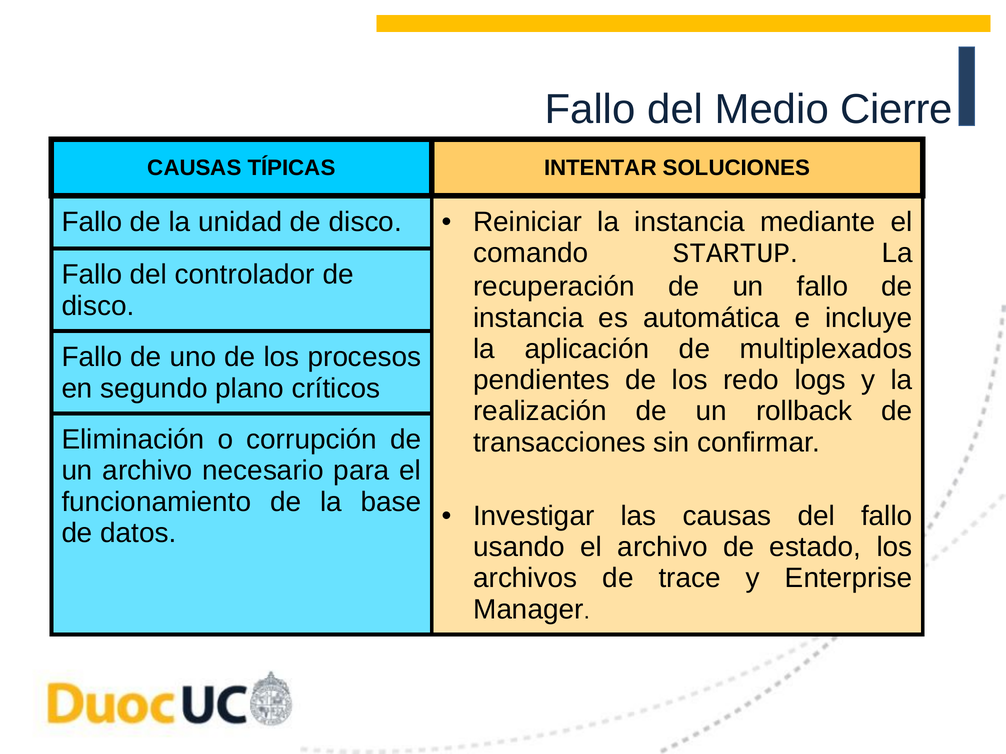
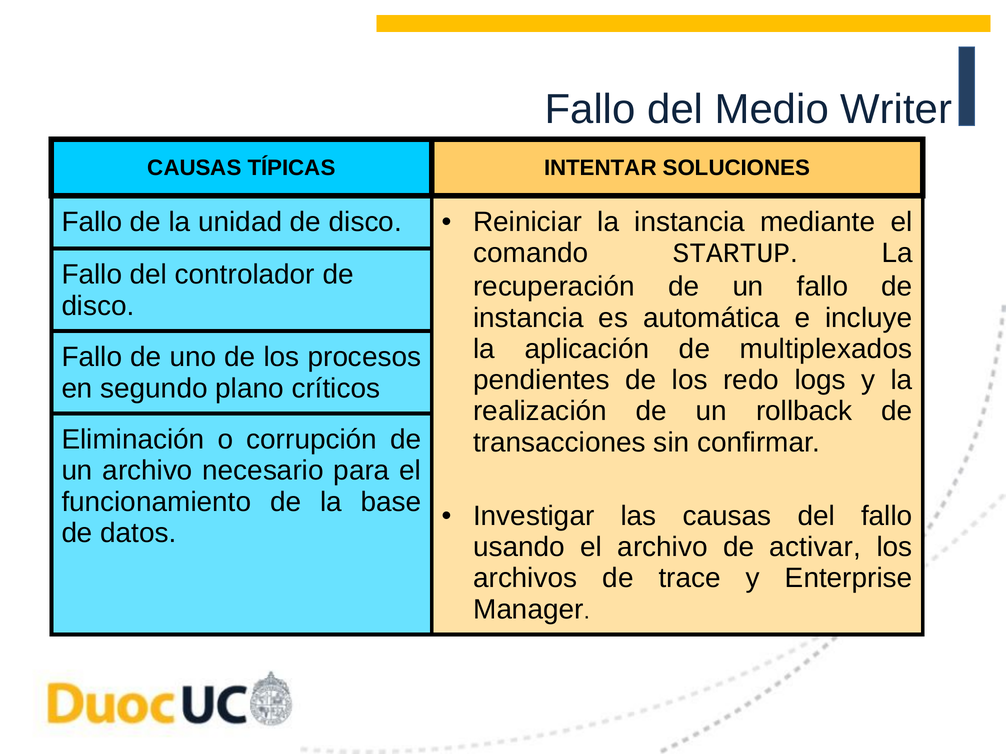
Cierre: Cierre -> Writer (896, 110)
estado: estado -> activar (815, 547)
